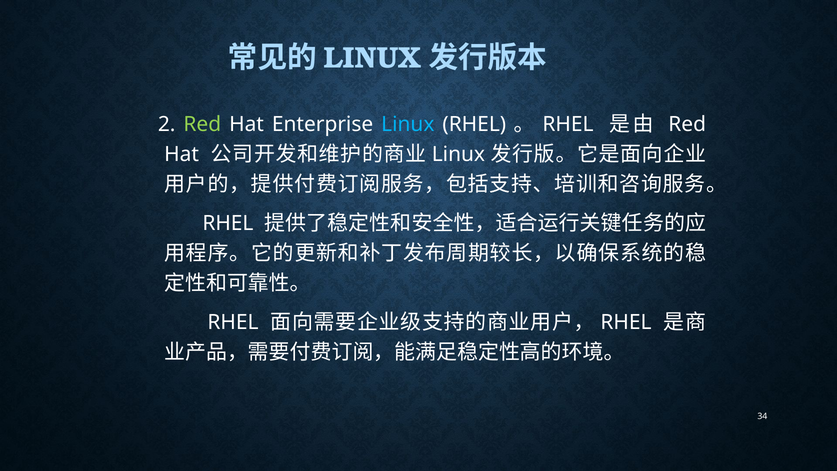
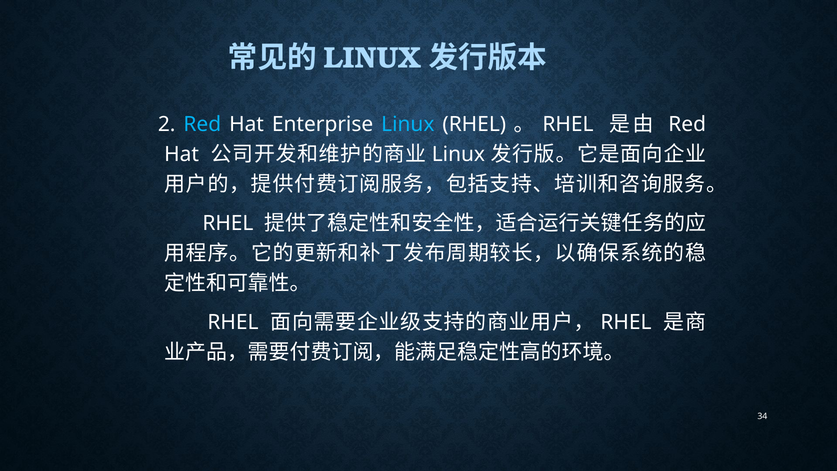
Red colour: light green -> light blue (202, 124)
